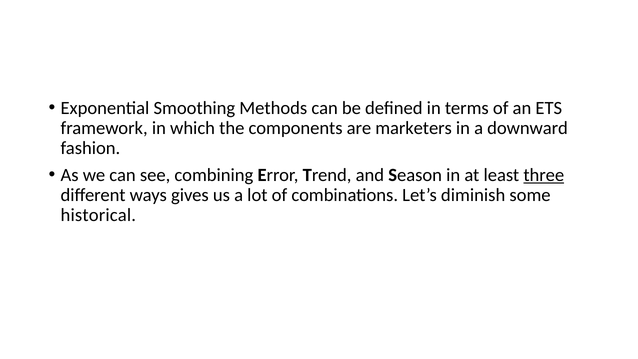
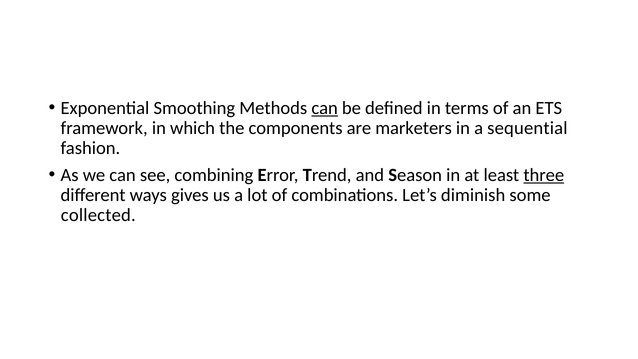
can underline: none -> present (325, 108)
downward: downward -> sequential (527, 128)
historical: historical -> collected (98, 215)
